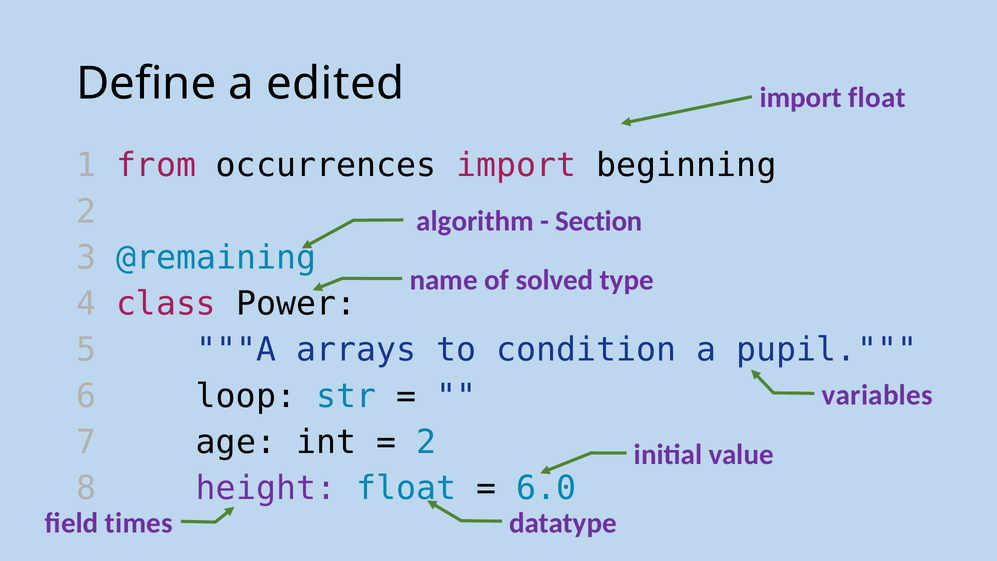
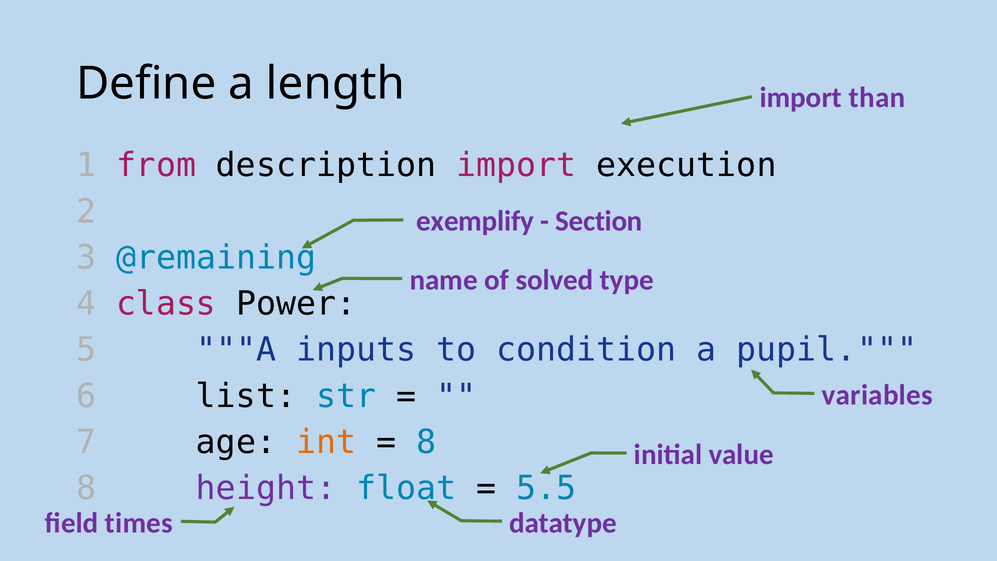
edited: edited -> length (335, 84)
import float: float -> than (877, 97)
occurrences: occurrences -> description (326, 165)
beginning: beginning -> execution (686, 165)
algorithm: algorithm -> exemplify (475, 221)
arrays: arrays -> inputs (356, 350)
loop: loop -> list (246, 396)
int colour: black -> orange (326, 442)
2: 2 -> 8 (426, 442)
6.0: 6.0 -> 5.5 (546, 488)
